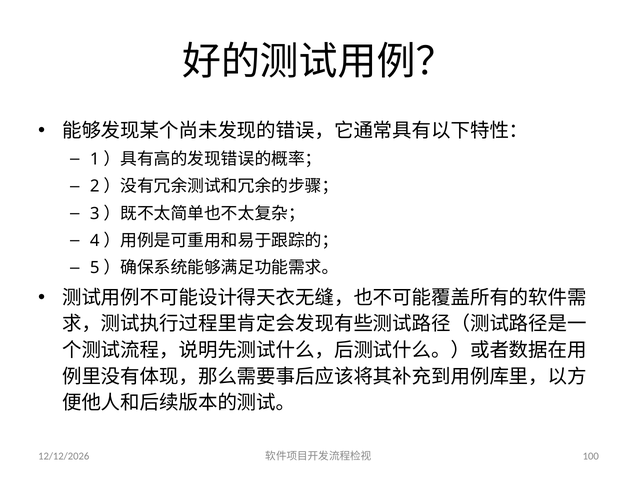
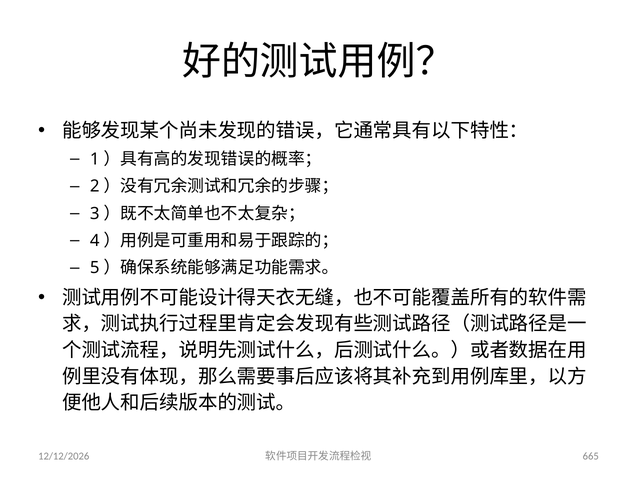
100: 100 -> 665 (591, 456)
